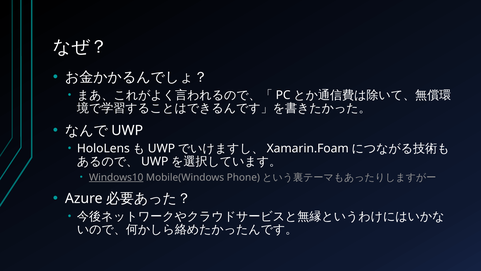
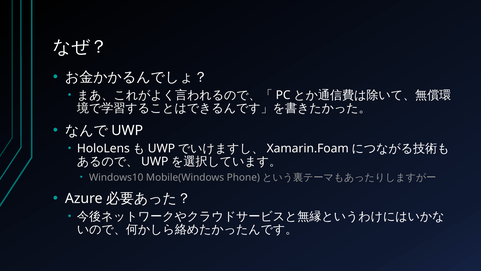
Windows10 underline: present -> none (116, 177)
